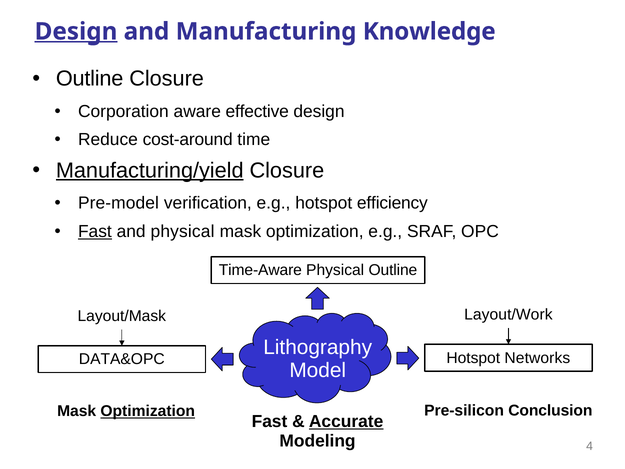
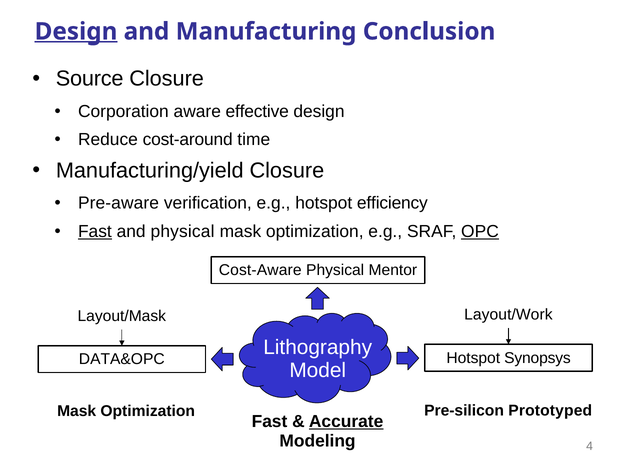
Knowledge: Knowledge -> Conclusion (429, 31)
Outline: Outline -> Source (90, 79)
Manufacturing/yield underline: present -> none (150, 170)
Pre-model: Pre-model -> Pre-aware (118, 203)
OPC underline: none -> present (480, 231)
Time-Aware: Time-Aware -> Cost-Aware (260, 270)
Physical Outline: Outline -> Mentor (393, 270)
Networks: Networks -> Synopsys (537, 358)
Conclusion: Conclusion -> Prototyped (550, 410)
Optimization underline: present -> none (148, 411)
